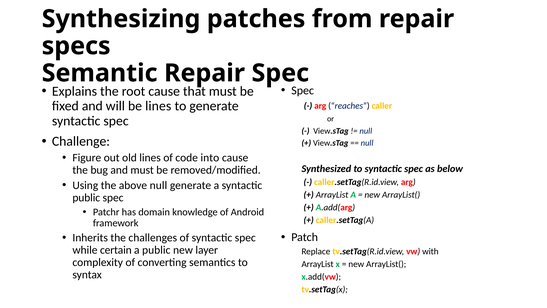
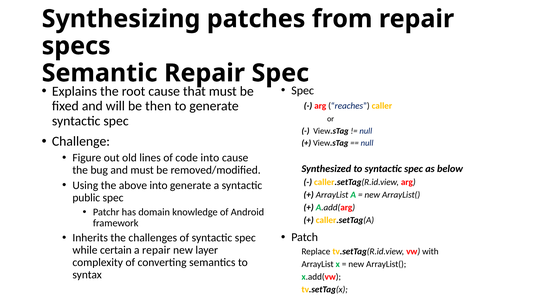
be lines: lines -> then (158, 106)
above null: null -> into (159, 185)
a public: public -> repair (156, 250)
